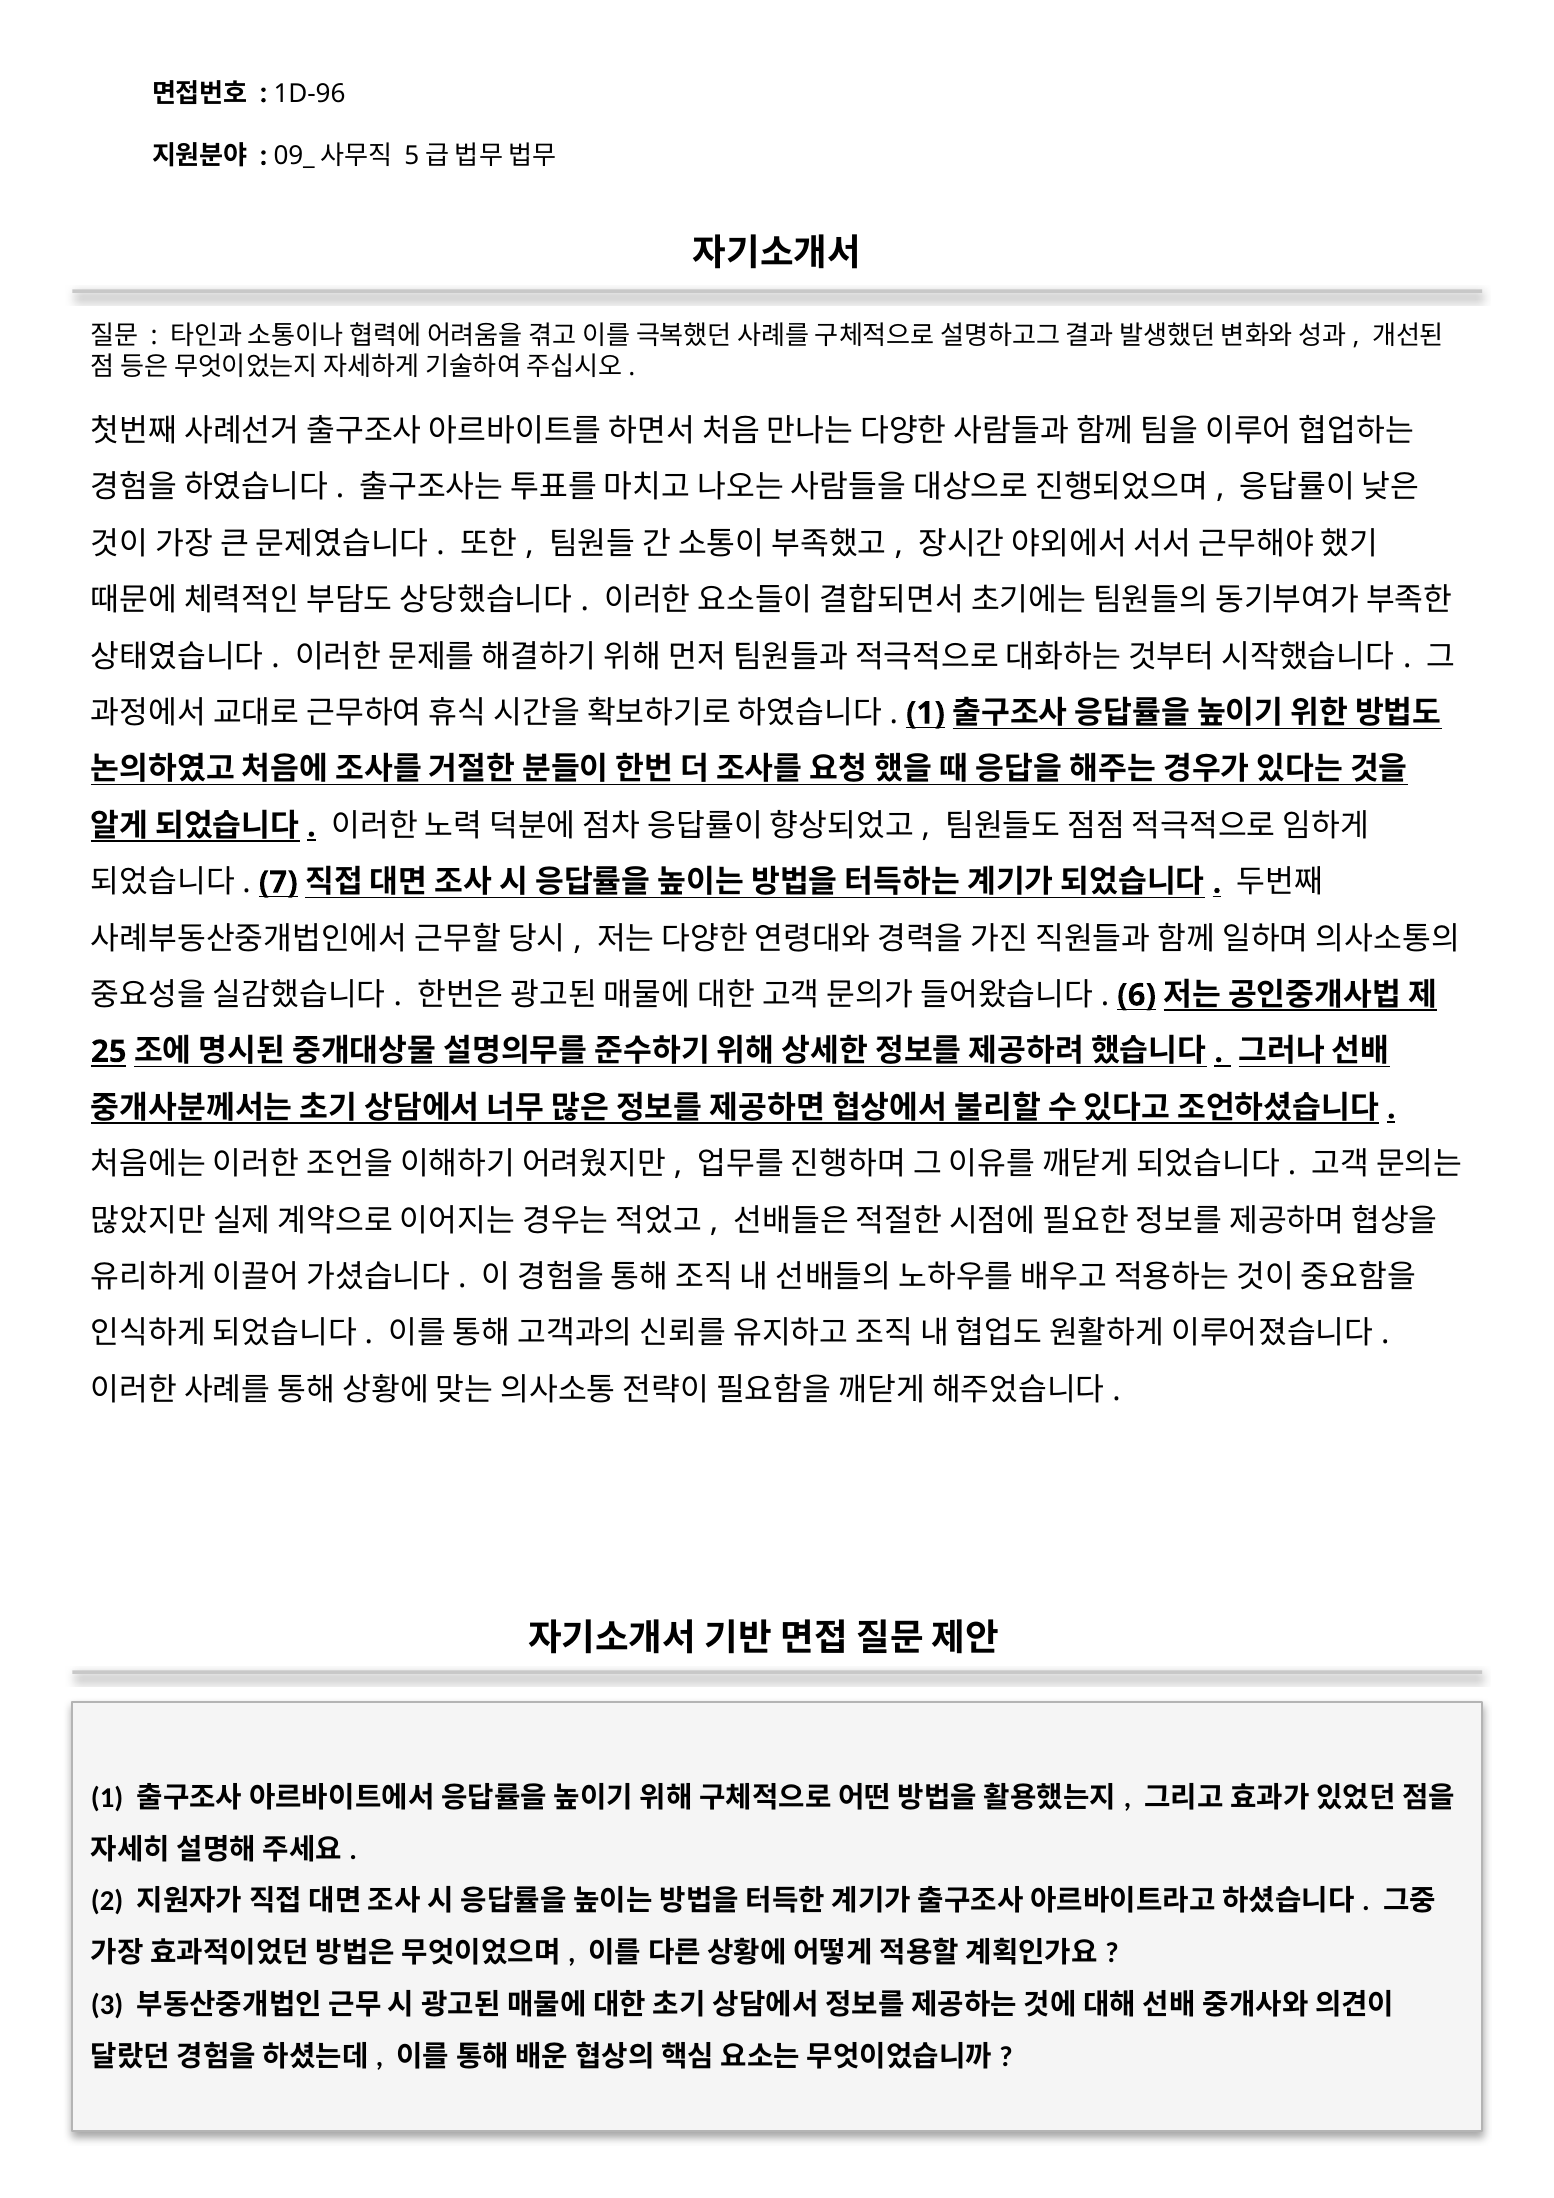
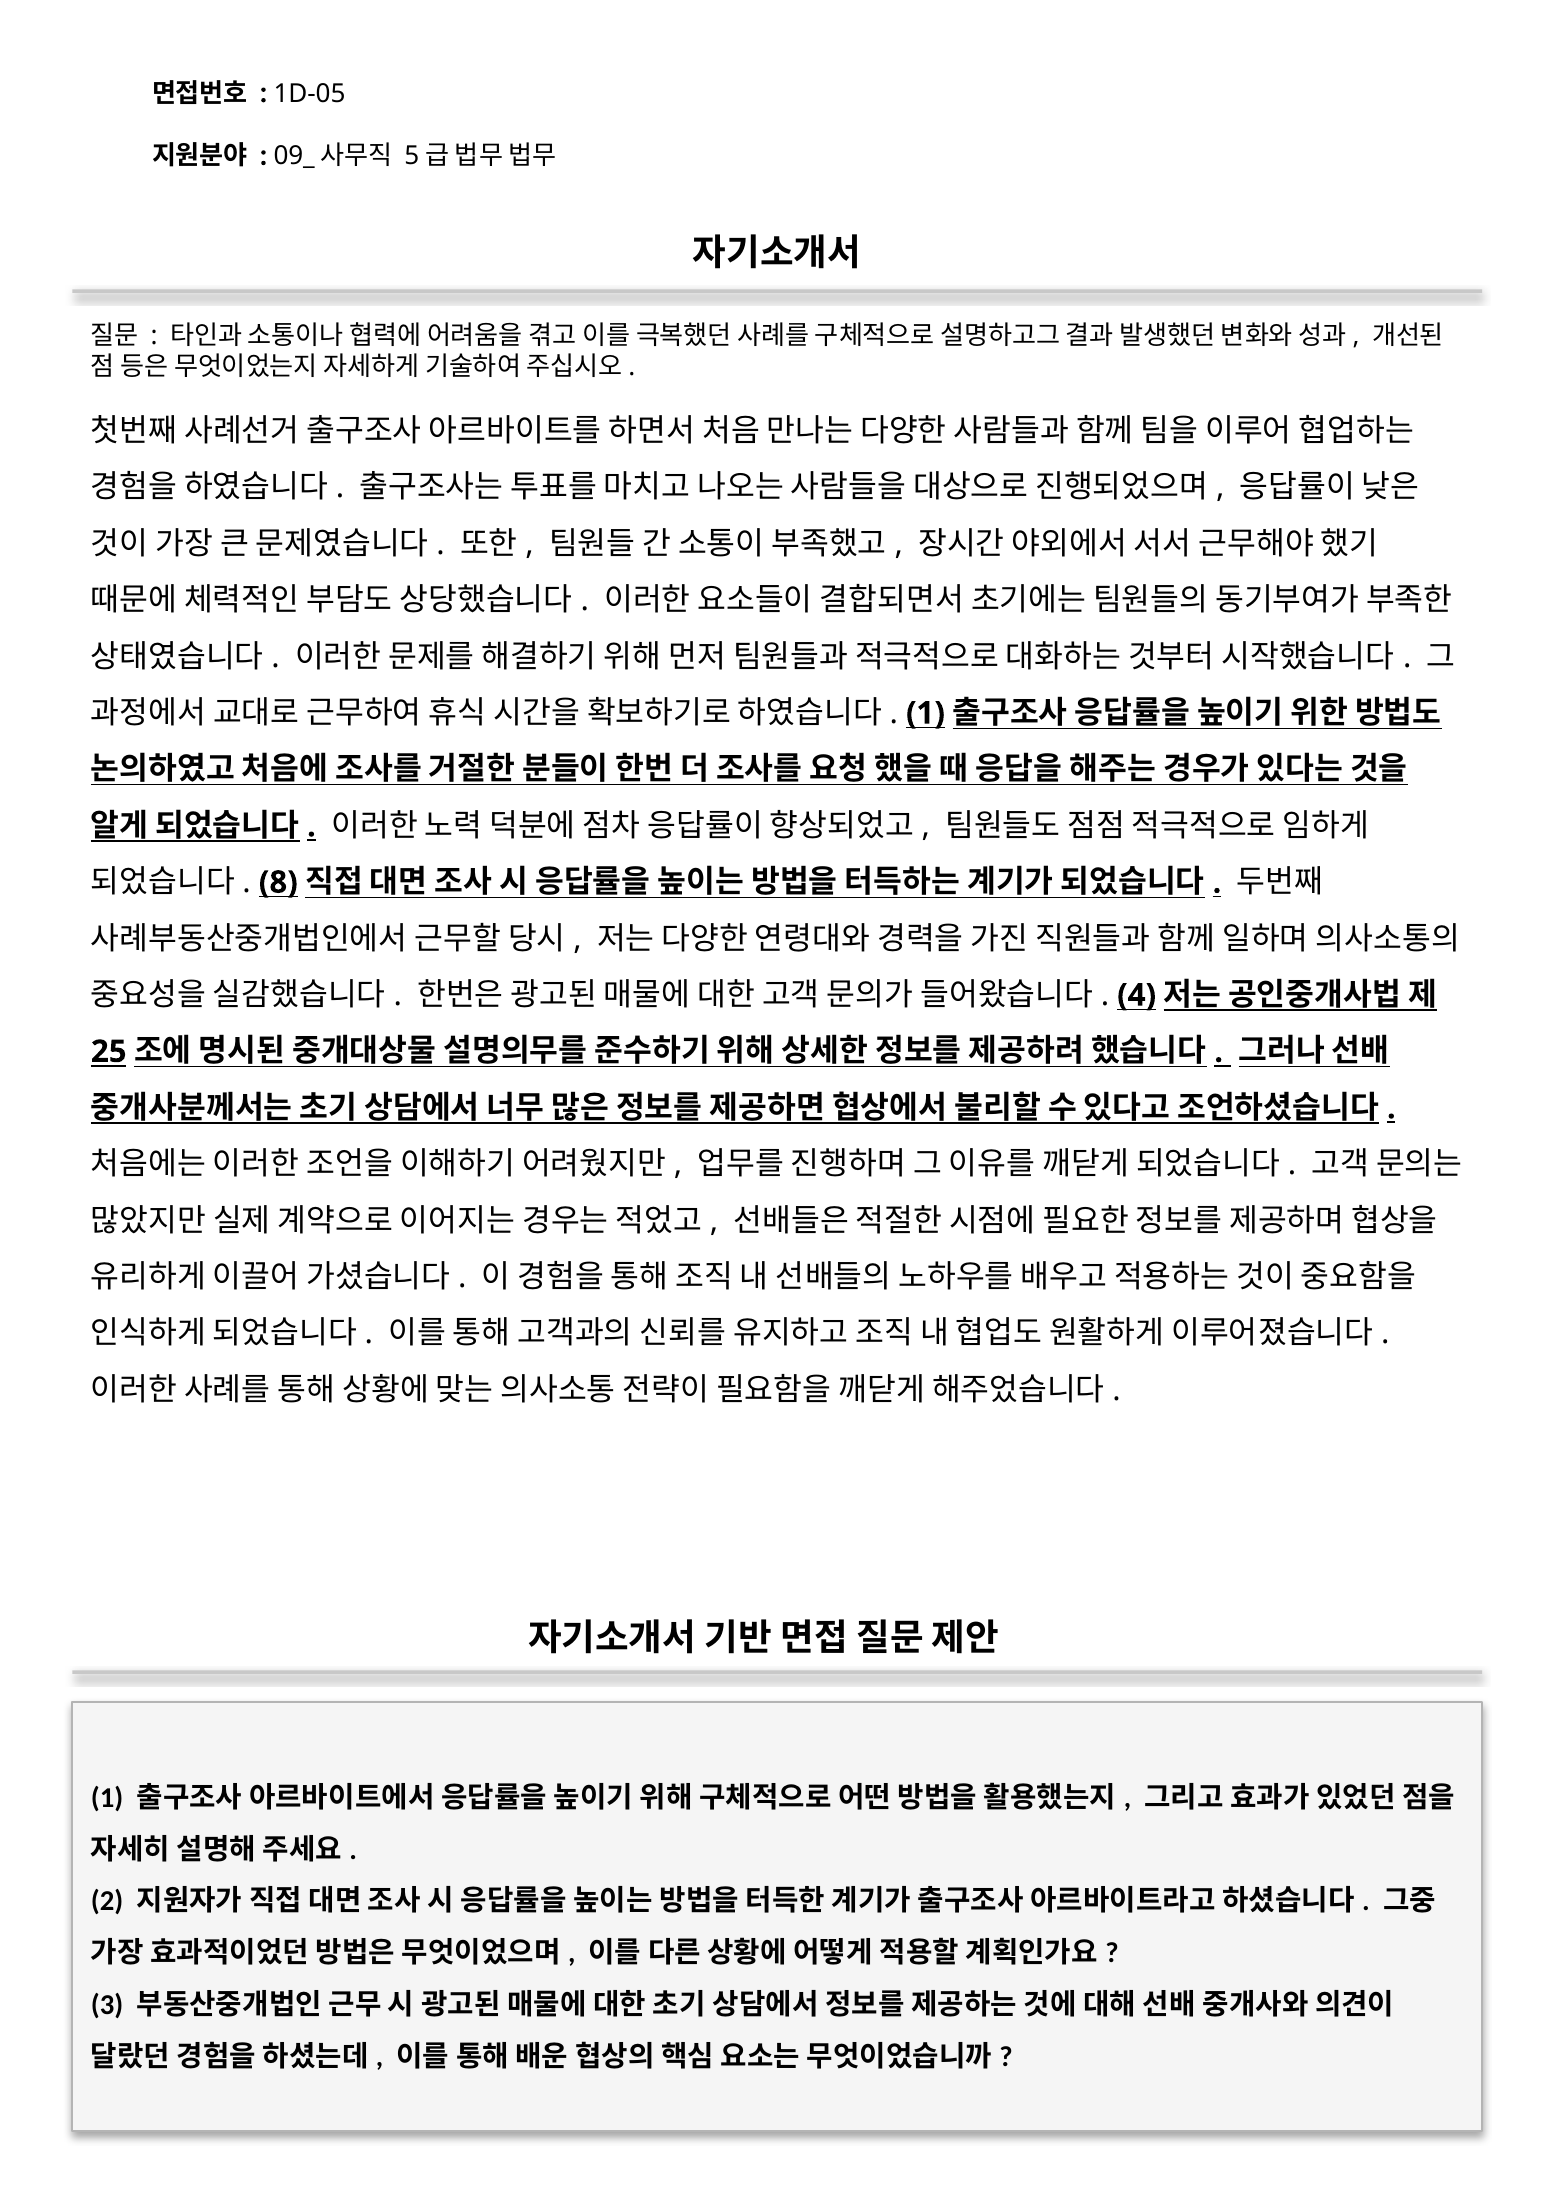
1D-96: 1D-96 -> 1D-05 (310, 93)
7: 7 -> 8 (278, 882)
6: 6 -> 4 (1137, 995)
